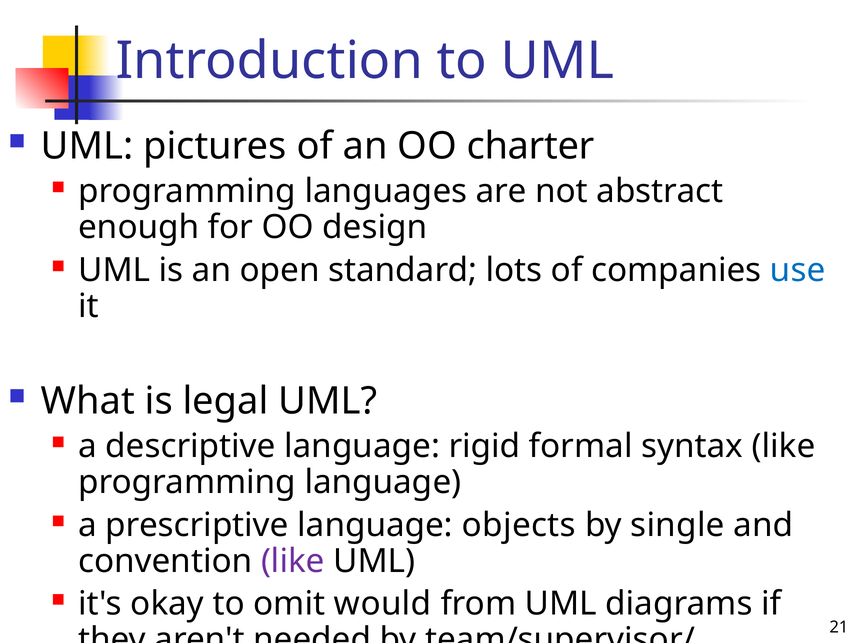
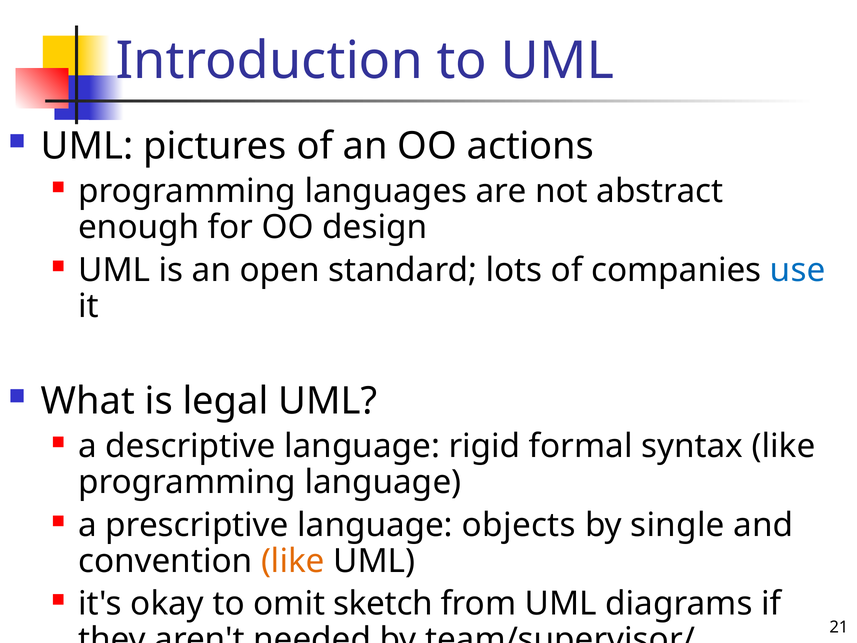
charter: charter -> actions (530, 146)
like colour: purple -> orange (293, 561)
would: would -> sketch (383, 604)
